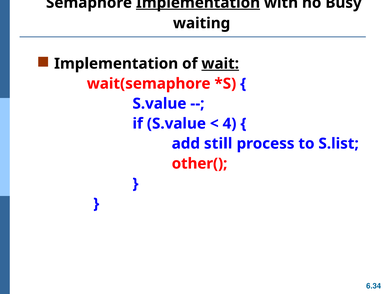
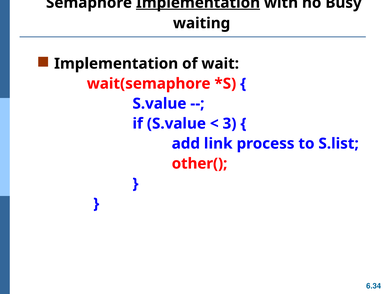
wait underline: present -> none (220, 64)
4: 4 -> 3 (230, 124)
still: still -> link (218, 144)
